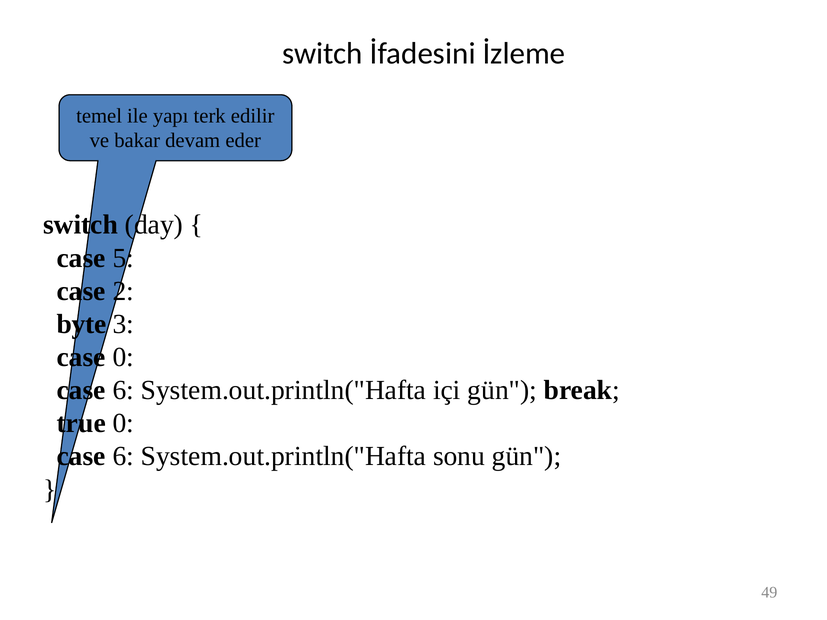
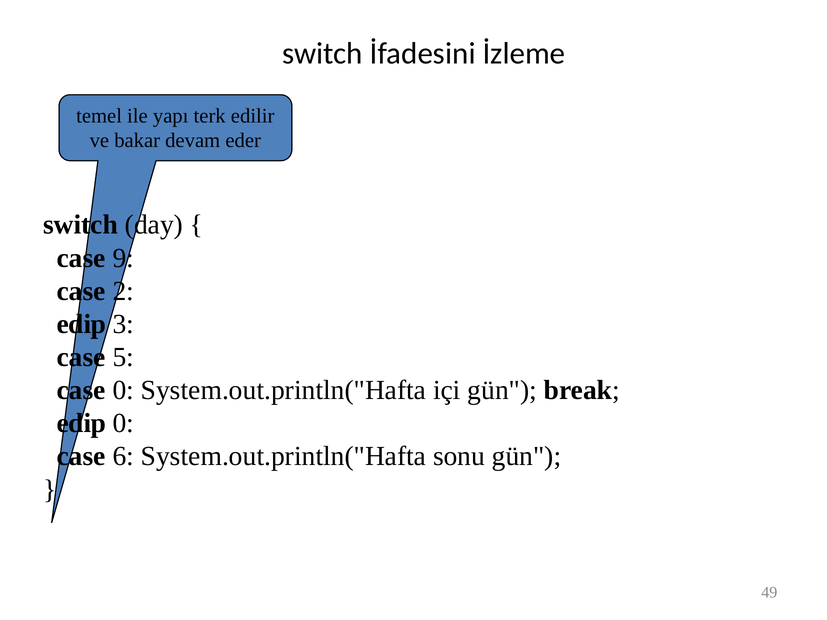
5: 5 -> 9 (123, 258)
byte: byte -> edip (81, 324)
case 0: 0 -> 5 (123, 357)
6: 6 -> 0 (123, 390)
true: true -> edip (81, 423)
